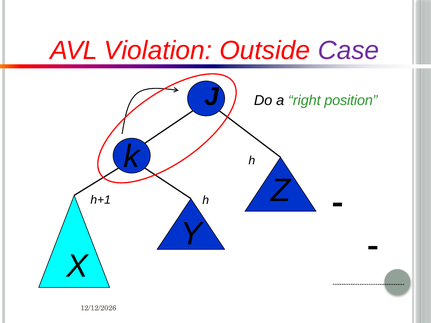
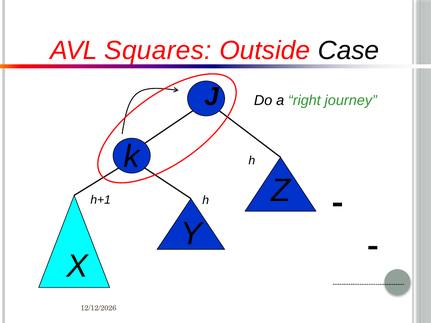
Violation: Violation -> Squares (158, 50)
Case colour: purple -> black (348, 50)
position: position -> journey (351, 100)
